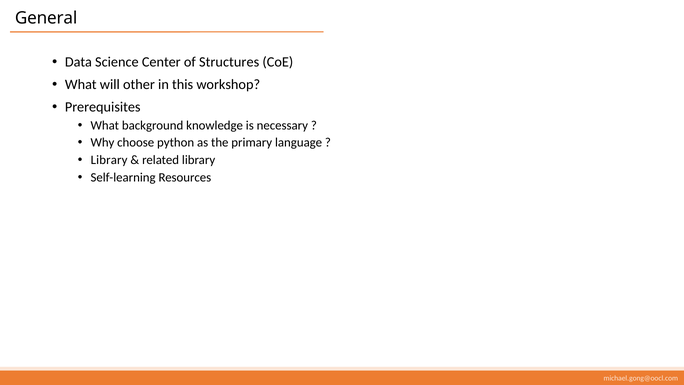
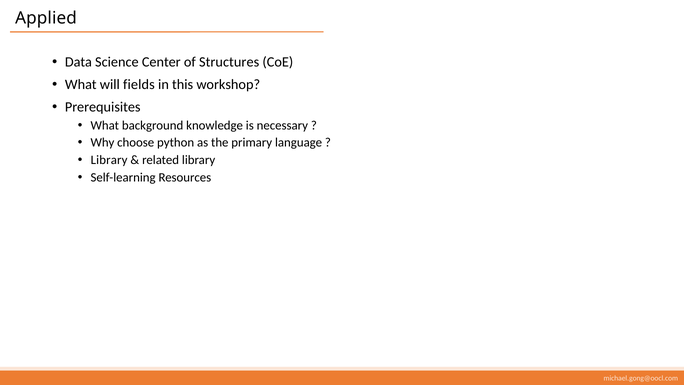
General: General -> Applied (46, 18)
other: other -> fields (139, 85)
